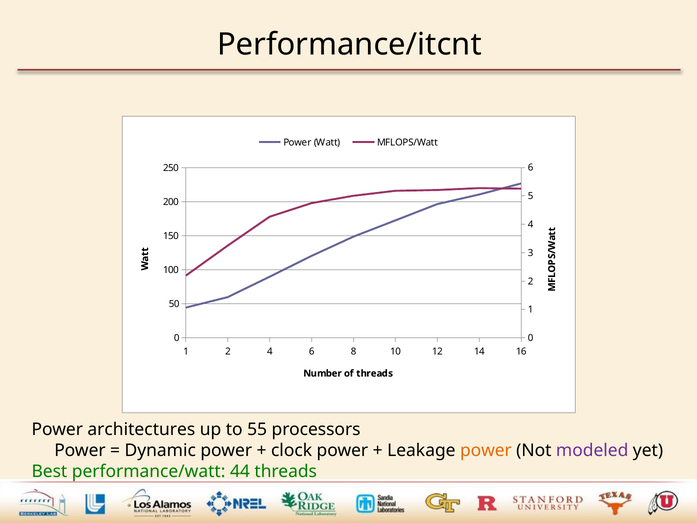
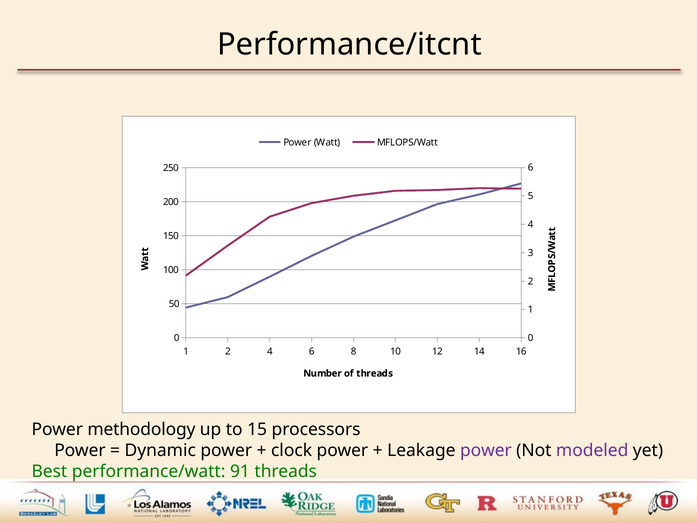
architectures: architectures -> methodology (141, 429)
55: 55 -> 15 (257, 429)
power colour: orange -> purple (486, 450)
44: 44 -> 91 (240, 471)
